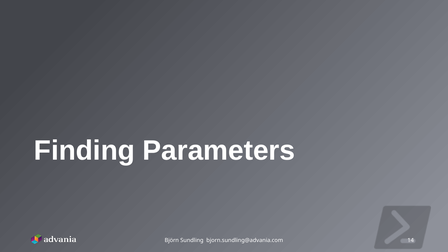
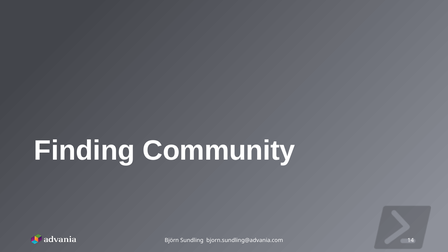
Parameters: Parameters -> Community (219, 151)
